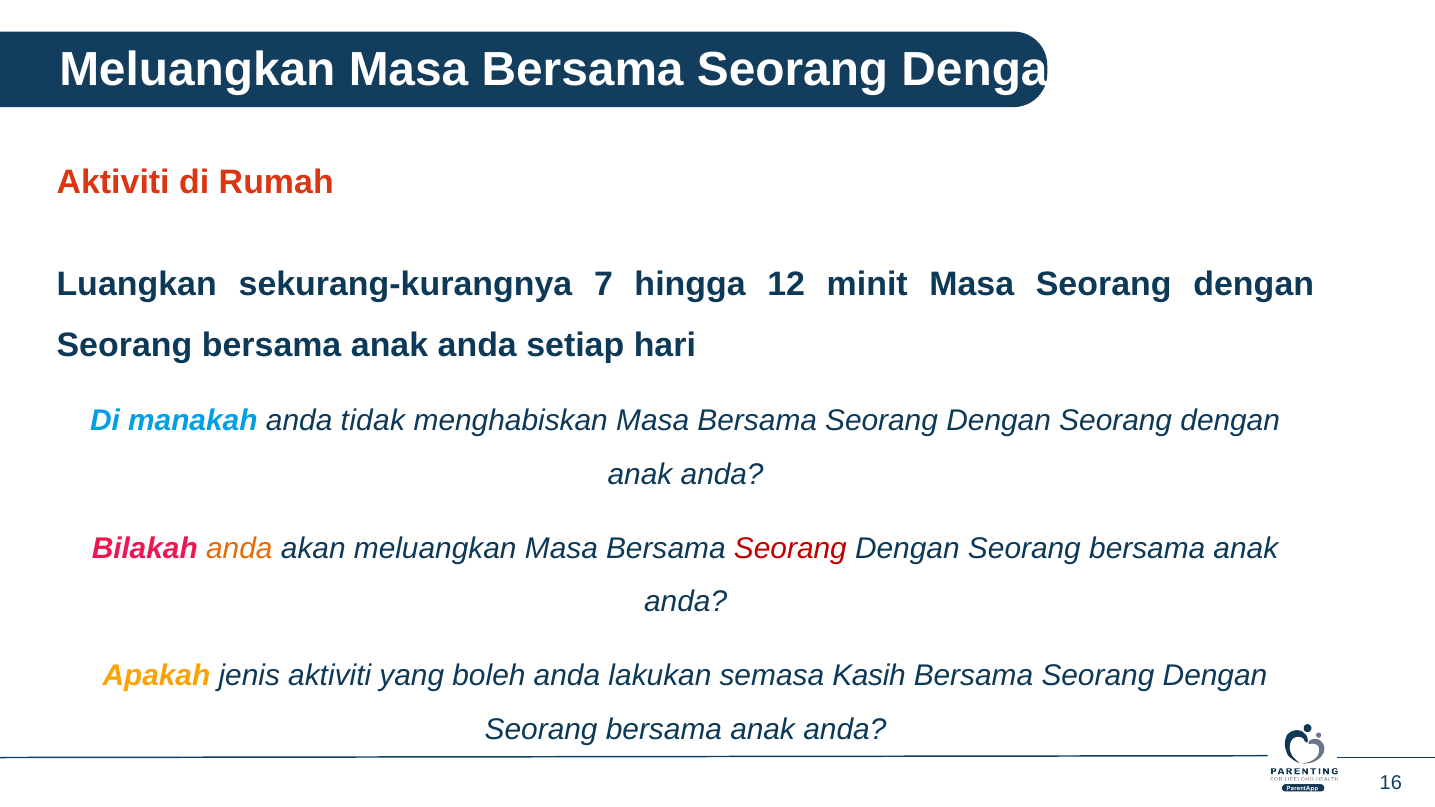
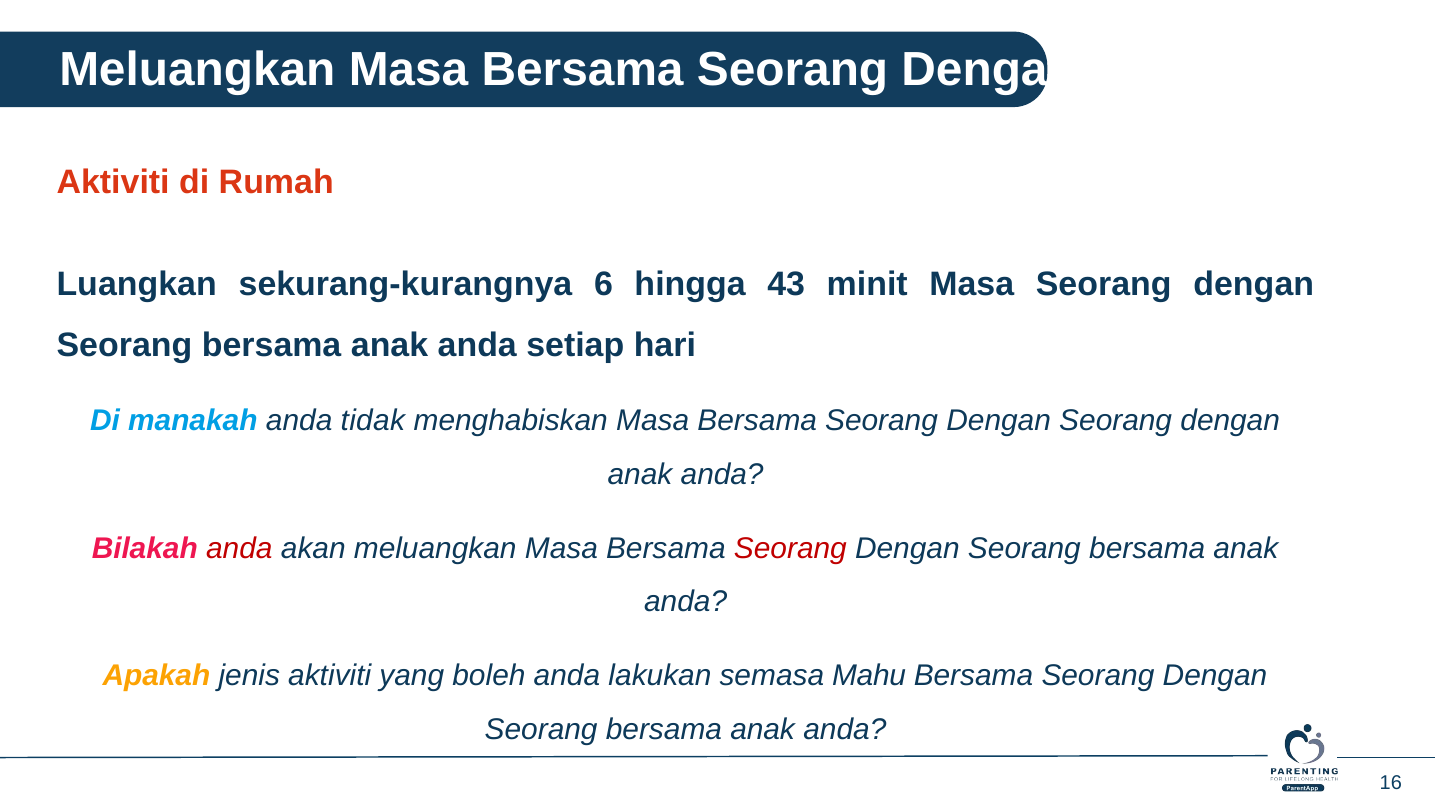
7: 7 -> 6 (604, 284)
12: 12 -> 43 (786, 284)
anda colour: orange -> red (239, 548)
Kasih: Kasih -> Mahu (869, 676)
